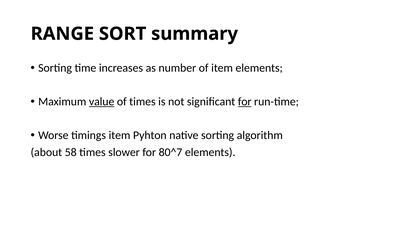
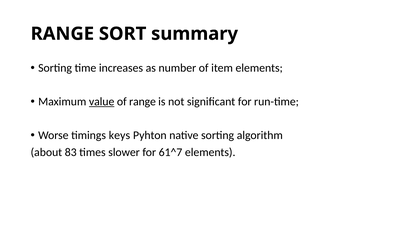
of times: times -> range (142, 102)
for underline: present -> none (245, 102)
timings item: item -> keys (119, 135)
58: 58 -> 83 (71, 152)
80^7: 80^7 -> 61^7 (171, 152)
